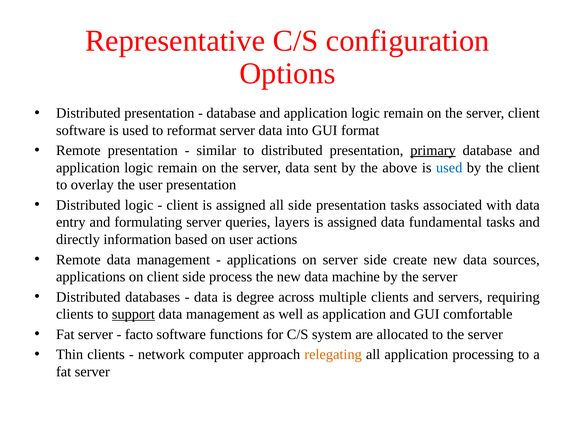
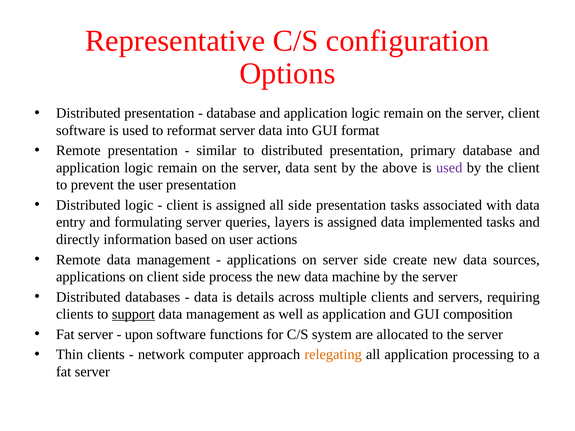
primary underline: present -> none (433, 151)
used colour: blue -> purple (449, 168)
overlay: overlay -> prevent (92, 185)
fundamental: fundamental -> implemented (446, 222)
degree: degree -> details (255, 297)
comfortable: comfortable -> composition (478, 314)
facto: facto -> upon (139, 335)
